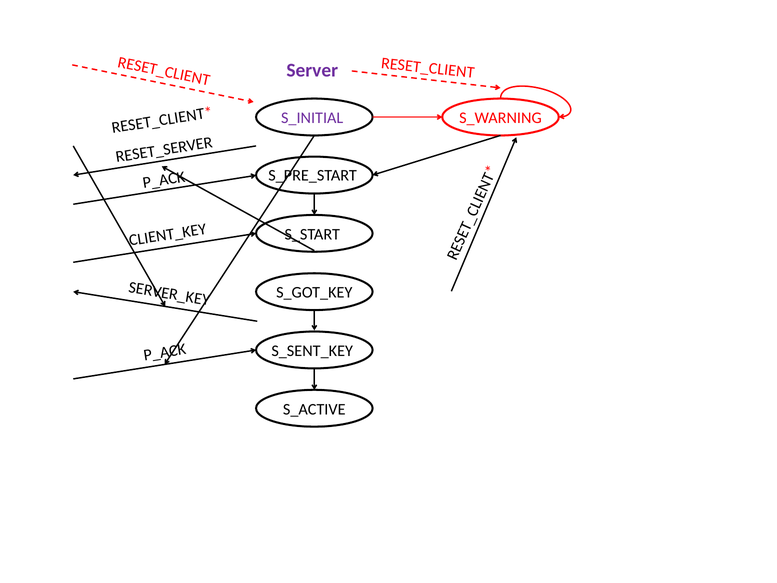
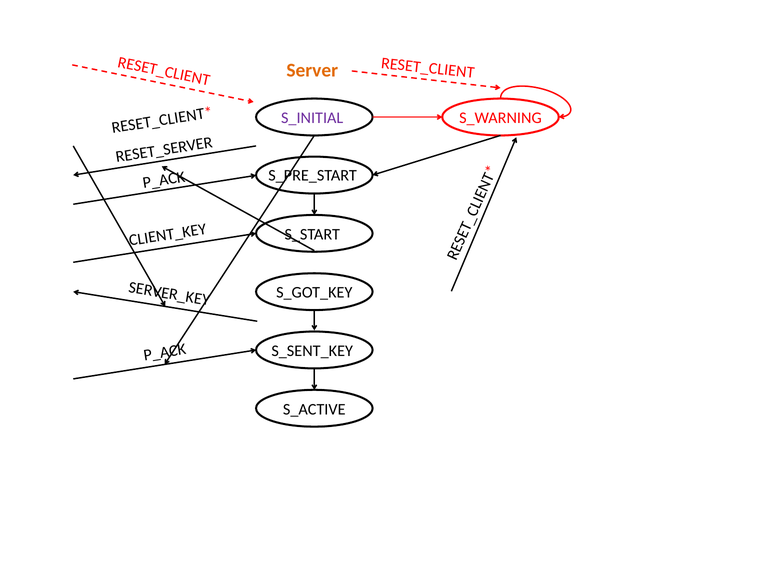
Server colour: purple -> orange (312, 70)
